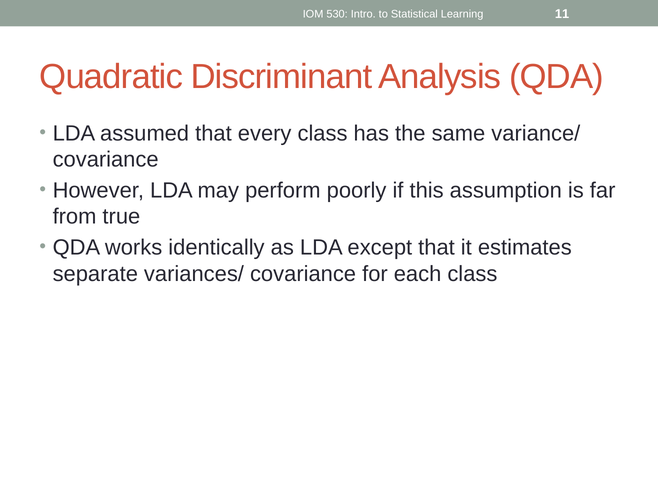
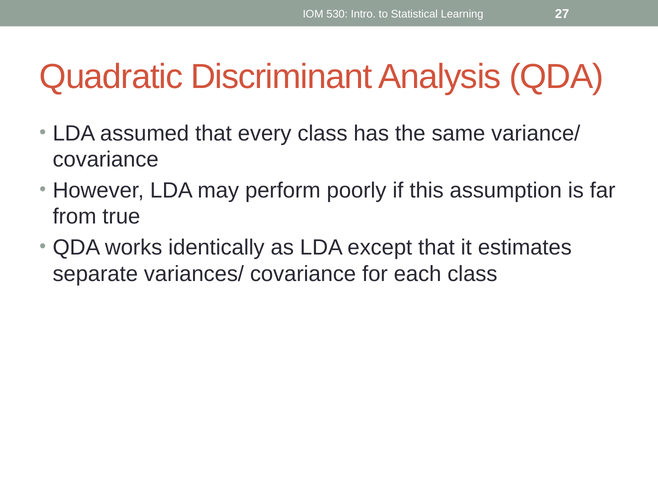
11: 11 -> 27 (562, 14)
